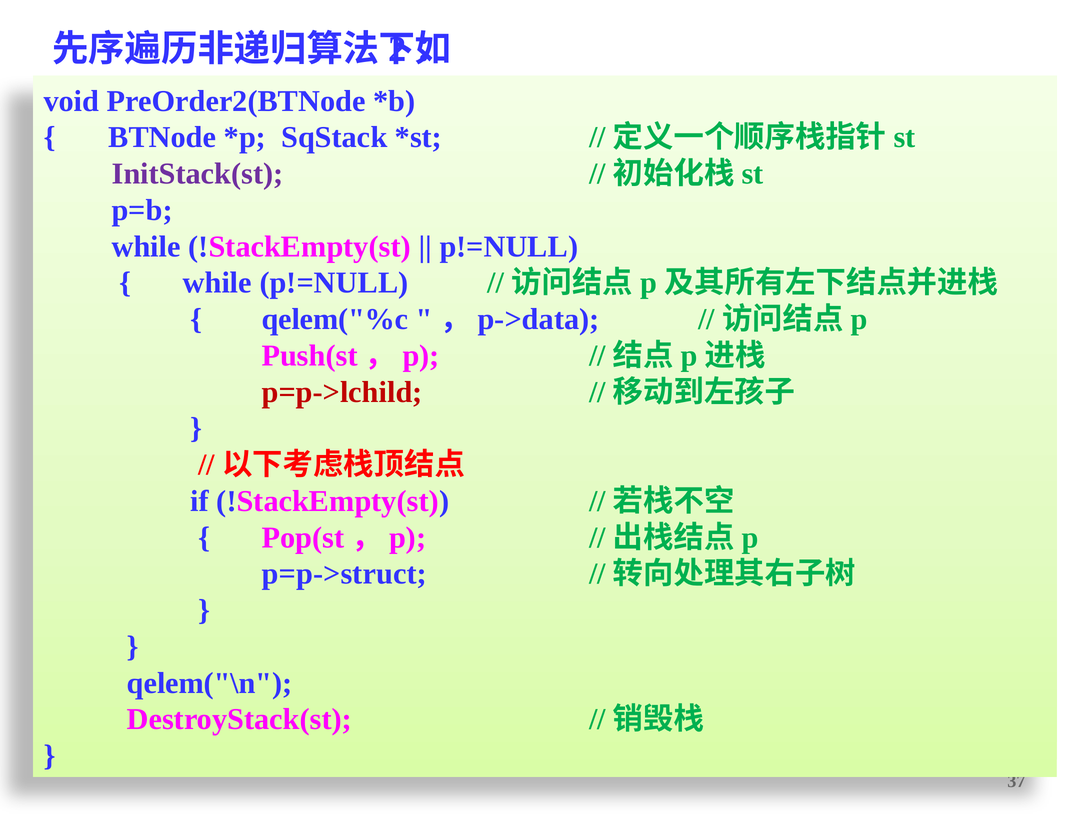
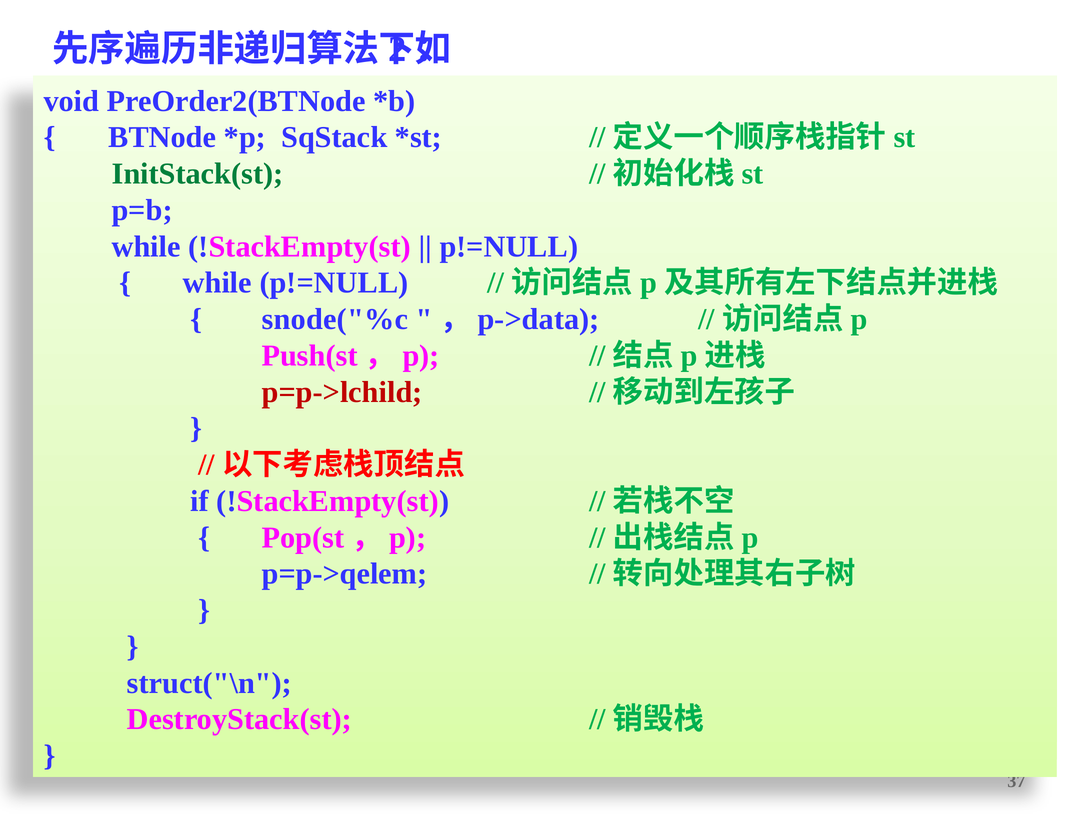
InitStack(st colour: purple -> green (198, 174)
qelem("%c: qelem("%c -> snode("%c (335, 319)
p=p->struct: p=p->struct -> p=p->qelem (344, 574)
qelem("\n: qelem("\n -> struct("\n (209, 683)
